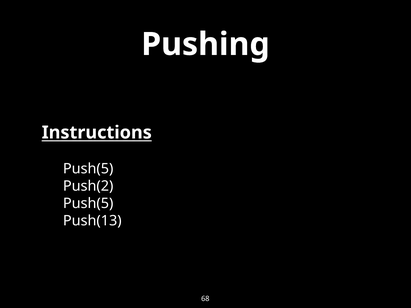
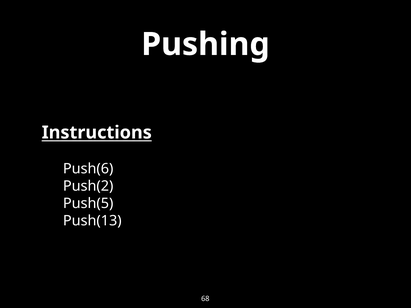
Push(5: Push(5 -> Push(6 (88, 169)
